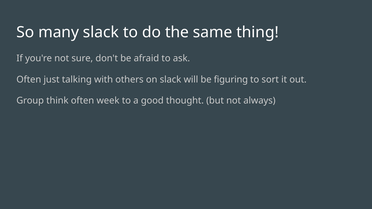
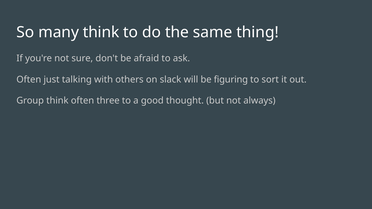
many slack: slack -> think (101, 32)
week: week -> three (108, 101)
